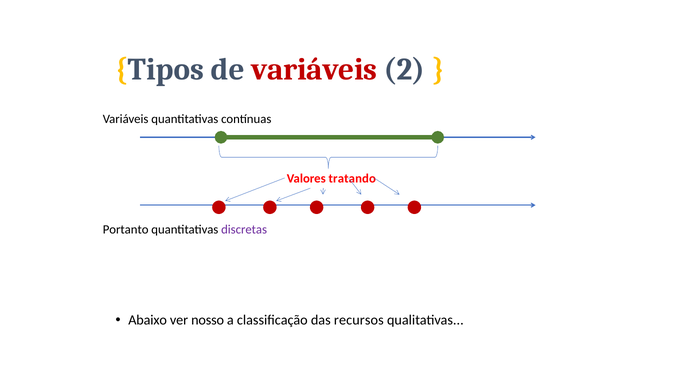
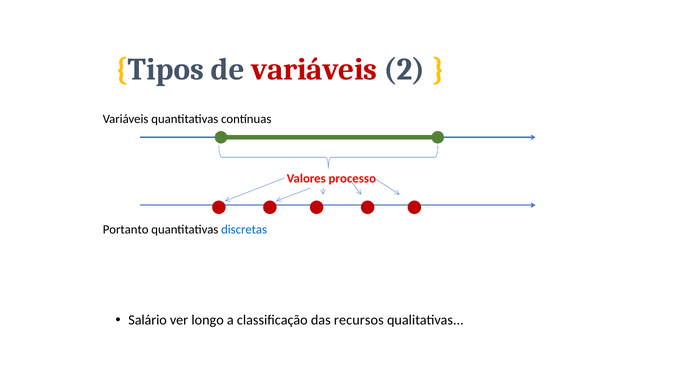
tratando: tratando -> processo (352, 179)
discretas colour: purple -> blue (244, 230)
Abaixo: Abaixo -> Salário (148, 320)
nosso: nosso -> longo (208, 320)
